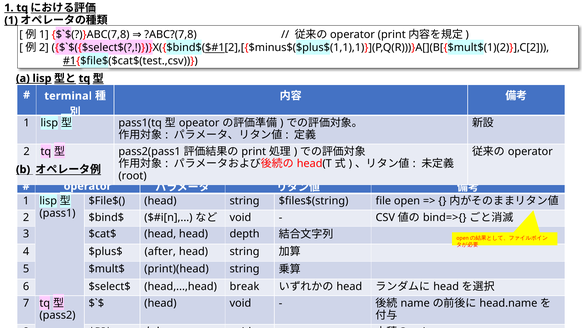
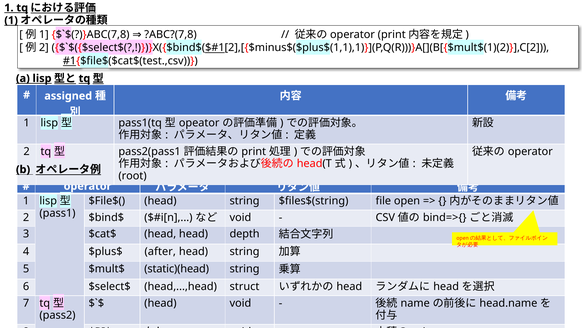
terminal: terminal -> assigned (68, 96)
print)(head: print)(head -> static)(head (177, 269)
break: break -> struct (245, 286)
